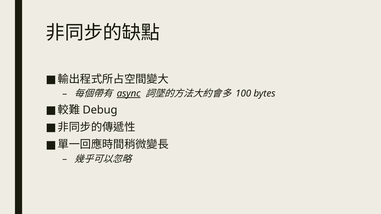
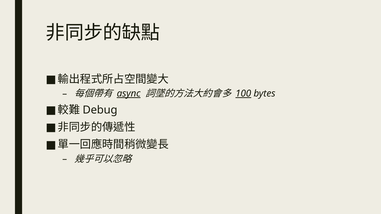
100 underline: none -> present (243, 94)
